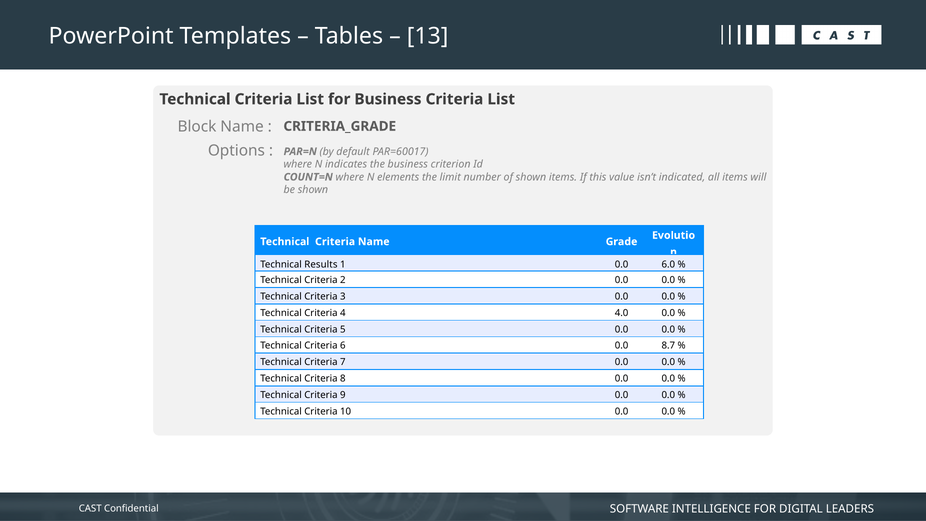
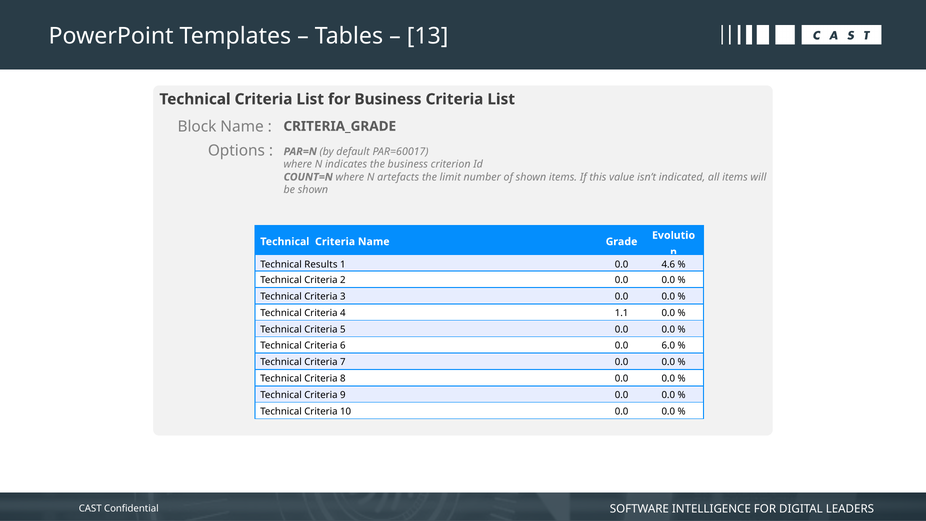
elements: elements -> artefacts (398, 177)
6.0: 6.0 -> 4.6 (668, 264)
4.0: 4.0 -> 1.1 (622, 313)
8.7: 8.7 -> 6.0 (668, 346)
